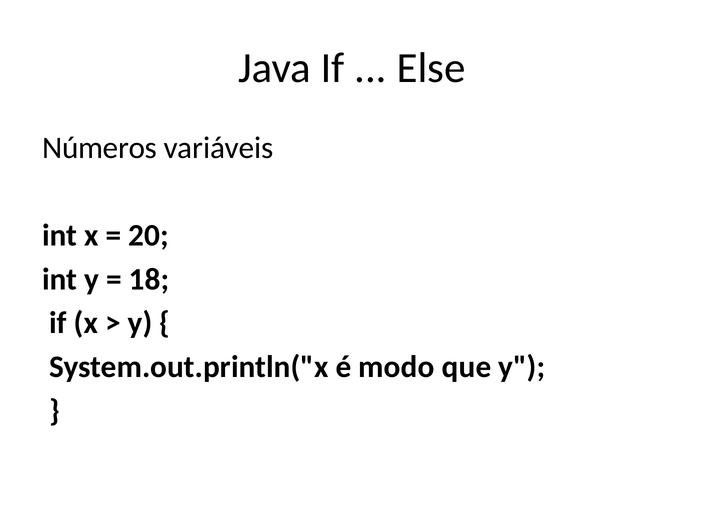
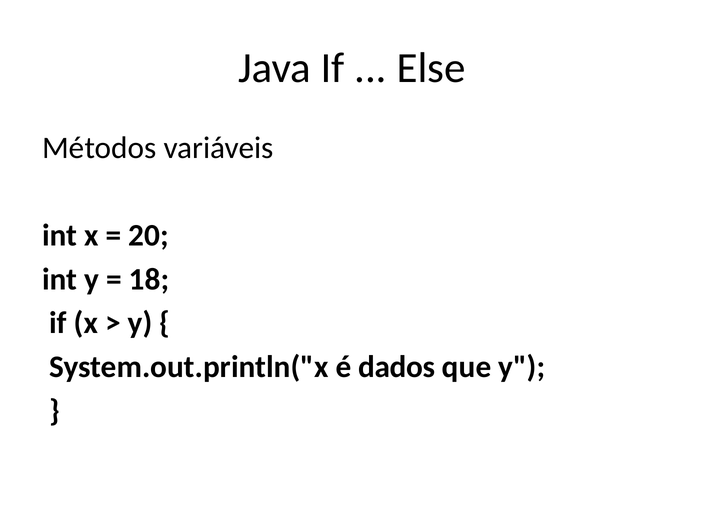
Números: Números -> Métodos (99, 148)
modo: modo -> dados (397, 367)
